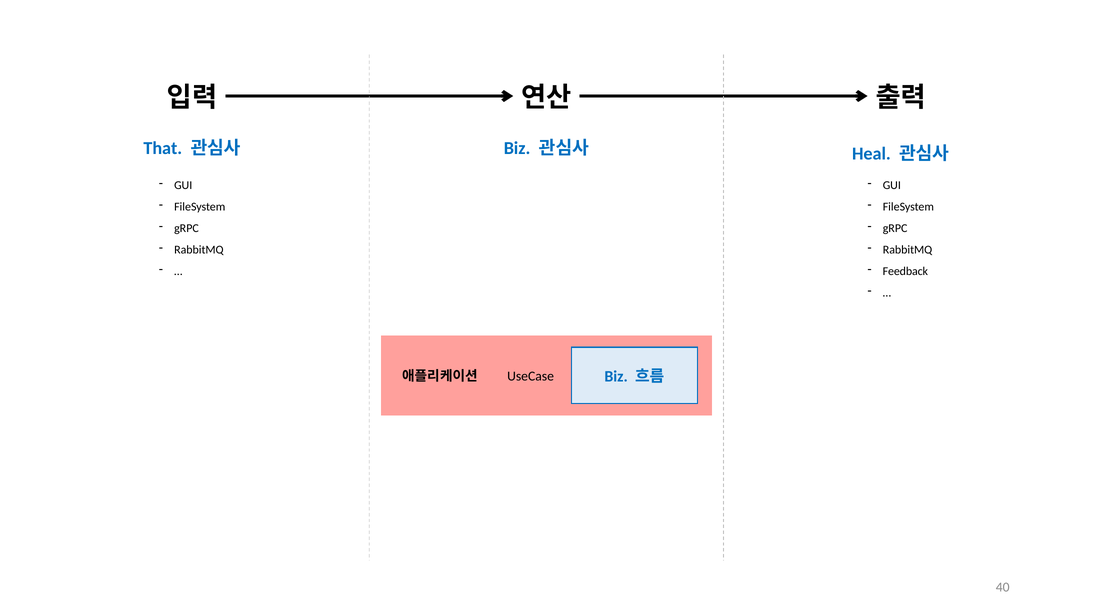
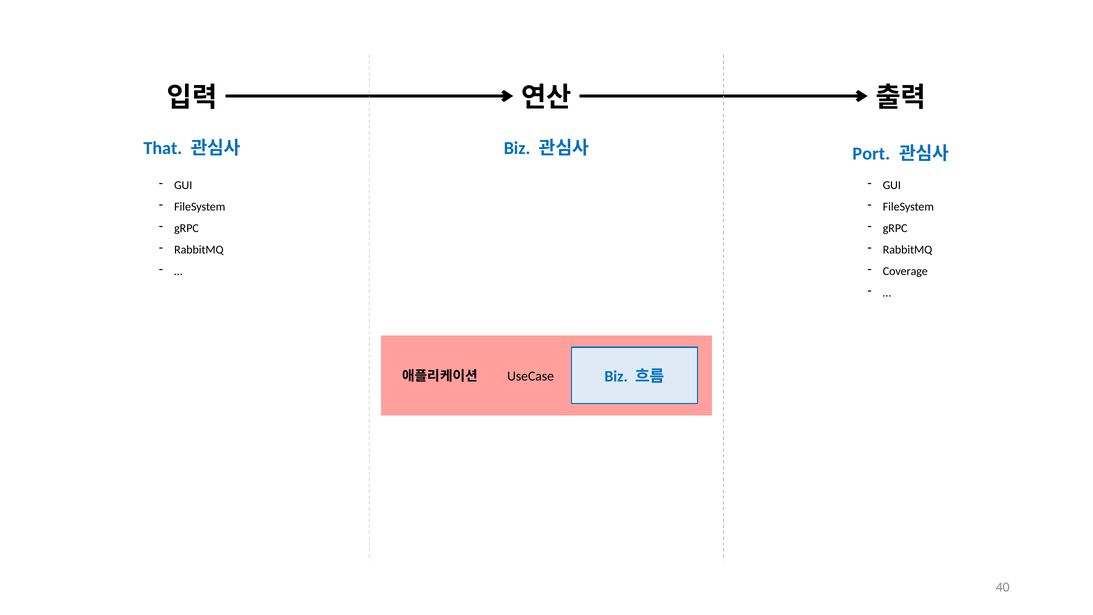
Heal: Heal -> Port (871, 154)
Feedback: Feedback -> Coverage (905, 271)
